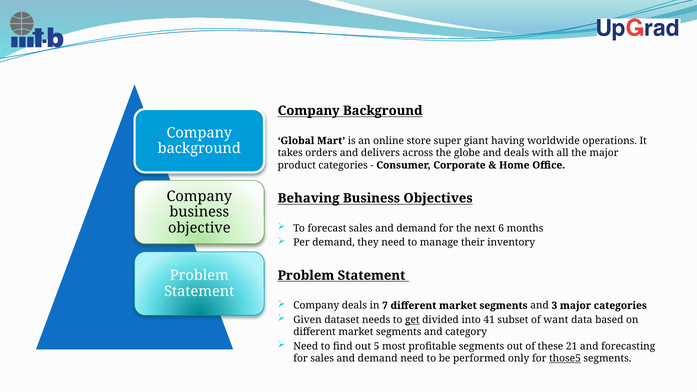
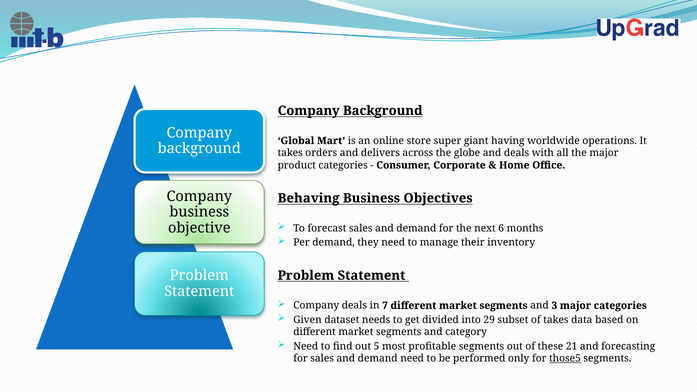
get underline: present -> none (412, 320)
41: 41 -> 29 (489, 320)
of want: want -> takes (556, 320)
